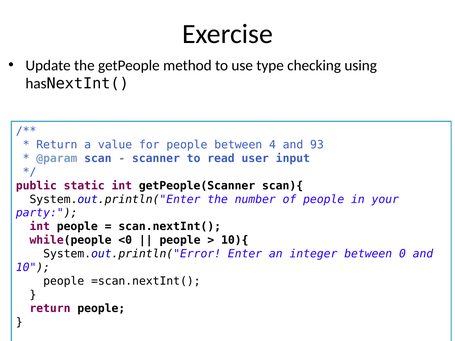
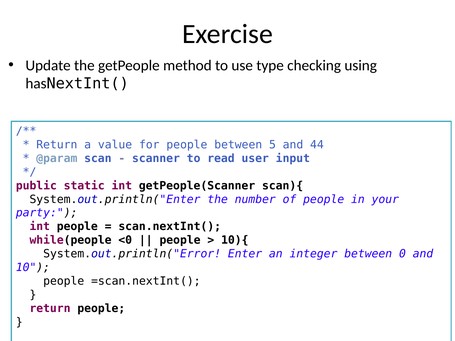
4: 4 -> 5 (272, 145)
93: 93 -> 44 (317, 145)
